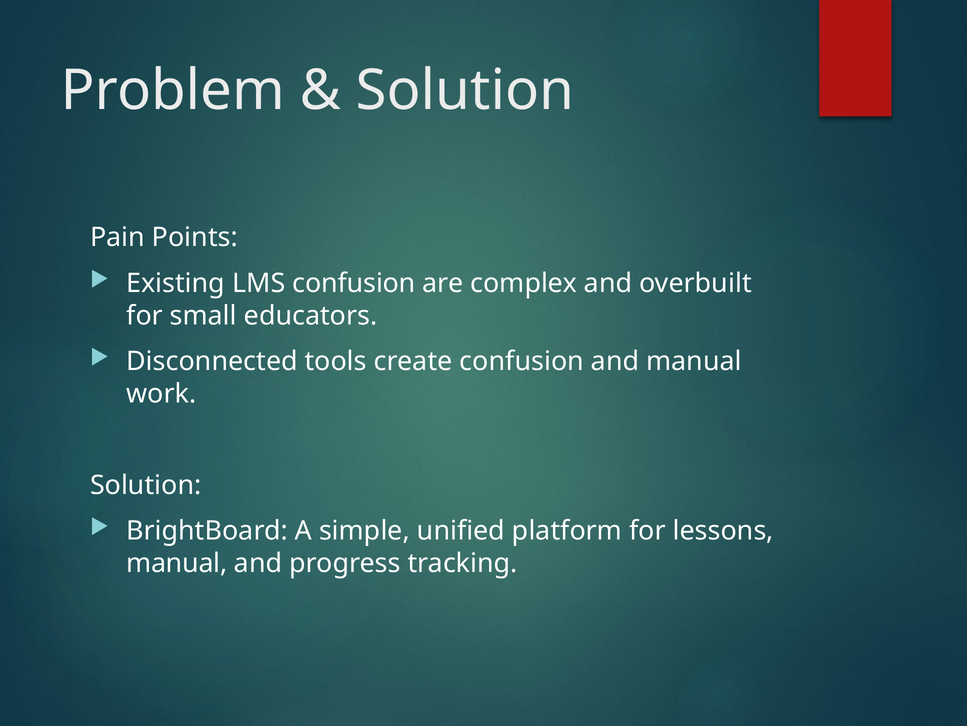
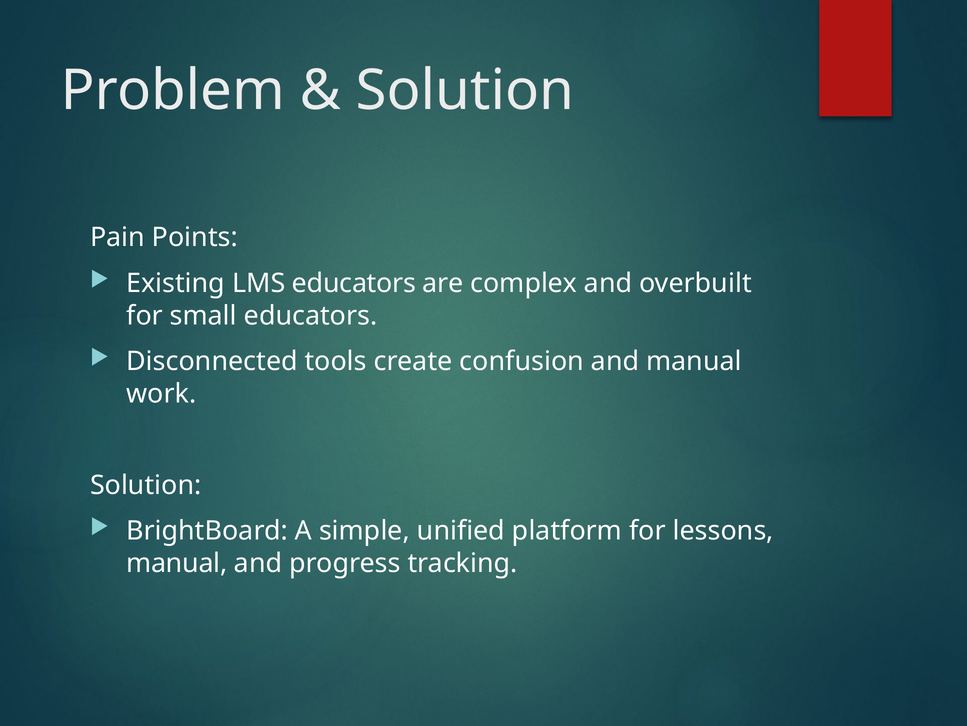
LMS confusion: confusion -> educators (354, 283)
